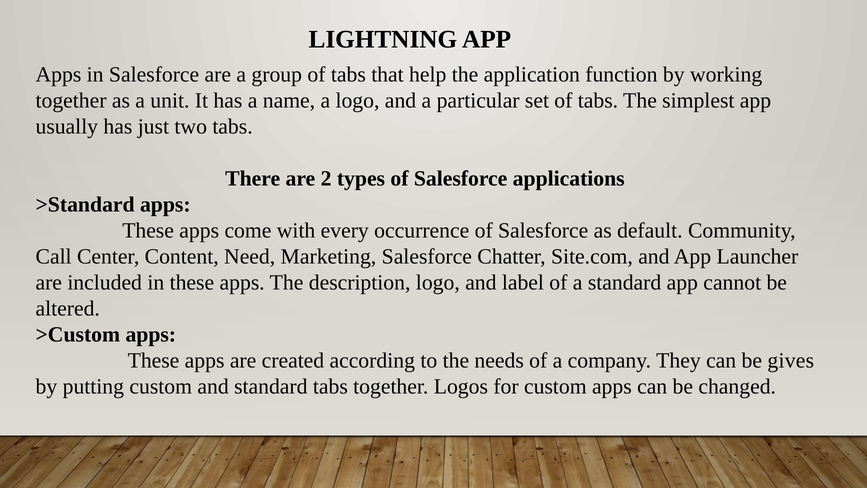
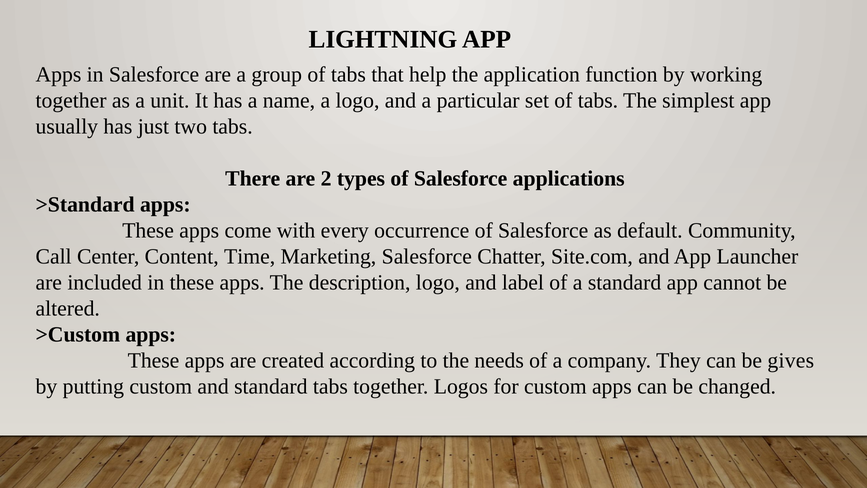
Need: Need -> Time (250, 256)
